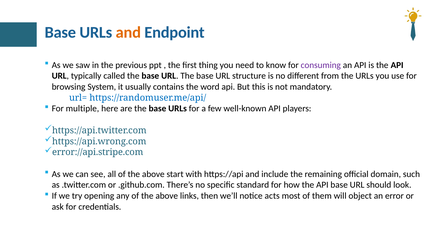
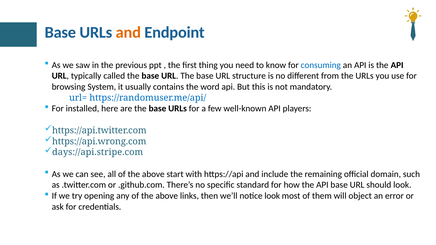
consuming colour: purple -> blue (321, 65)
multiple: multiple -> installed (83, 109)
error://api.stripe.com: error://api.stripe.com -> days://api.stripe.com (98, 152)
notice acts: acts -> look (272, 196)
